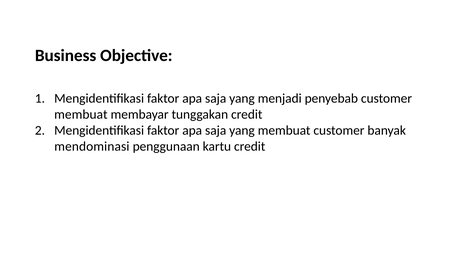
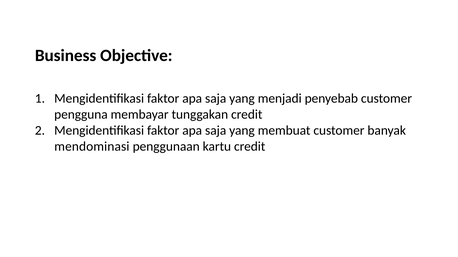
membuat: membuat -> pengguna (81, 115)
